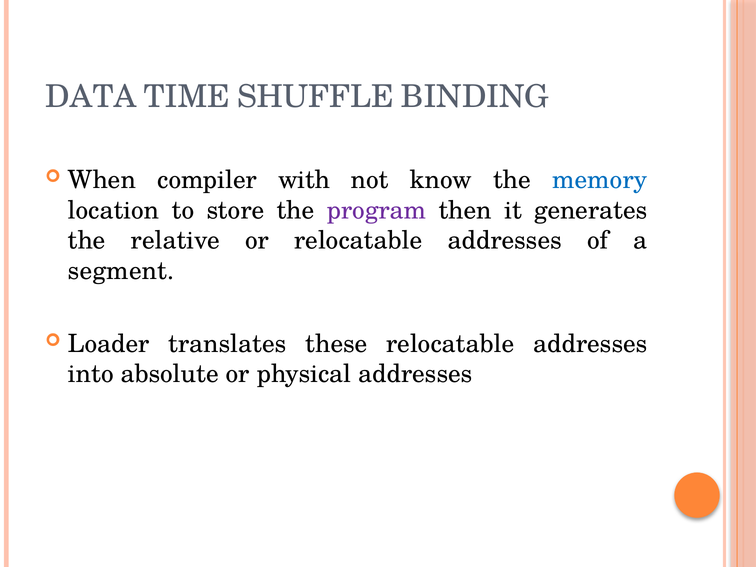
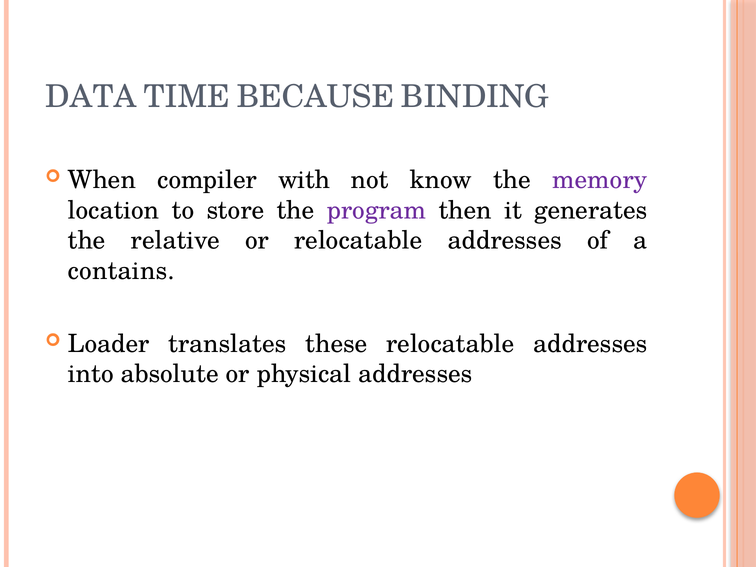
SHUFFLE: SHUFFLE -> BECAUSE (316, 97)
memory colour: blue -> purple (600, 180)
segment: segment -> contains (121, 271)
